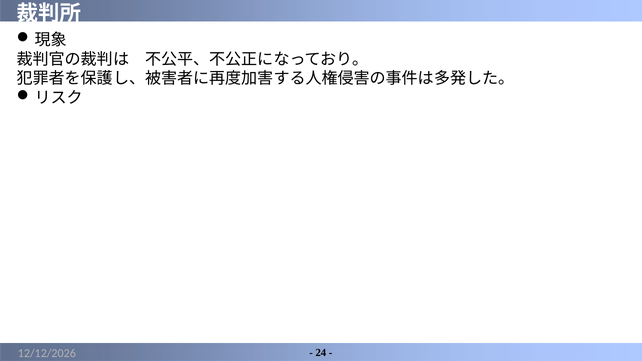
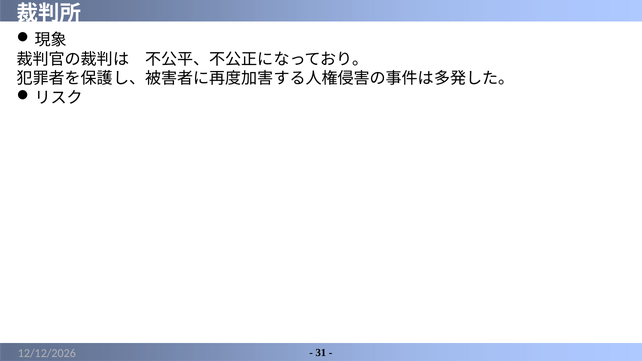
24: 24 -> 31 (321, 353)
